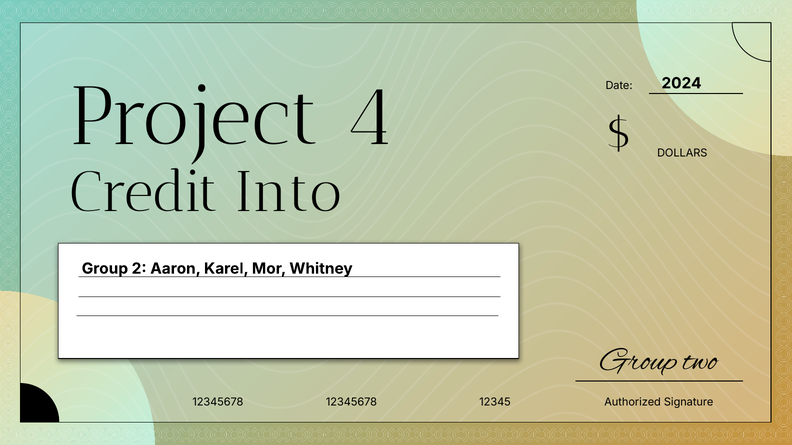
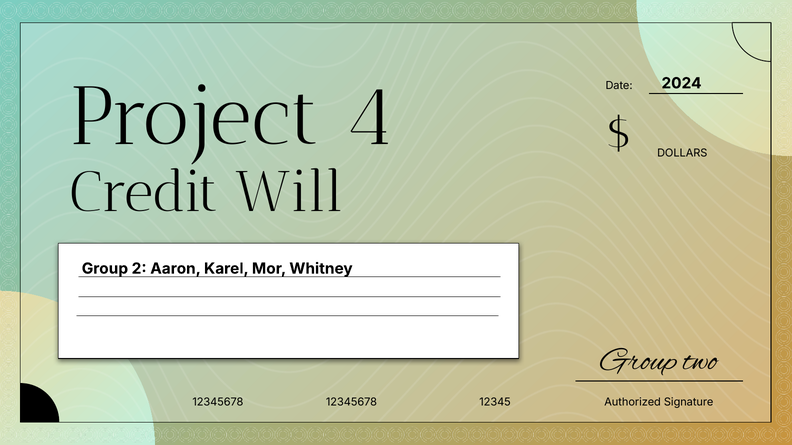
Into: Into -> Will (289, 193)
